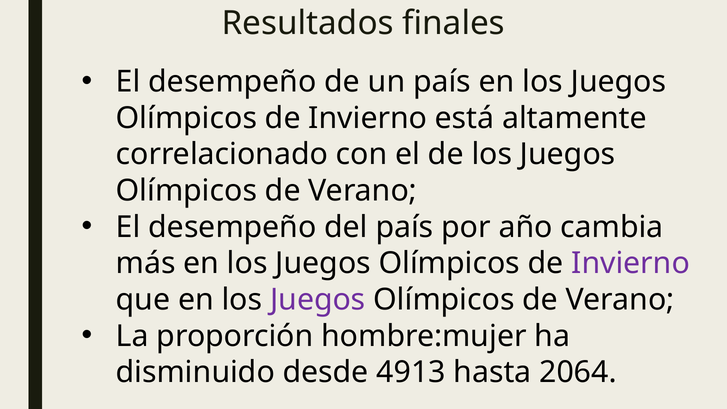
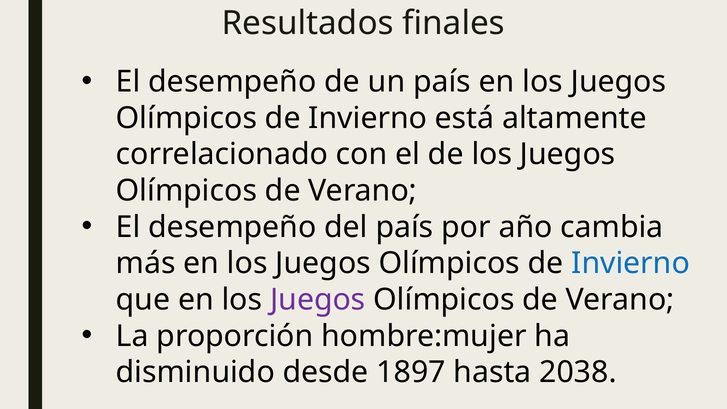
Invierno colour: purple -> blue (631, 263)
4913: 4913 -> 1897 (411, 372)
2064: 2064 -> 2038 (578, 372)
